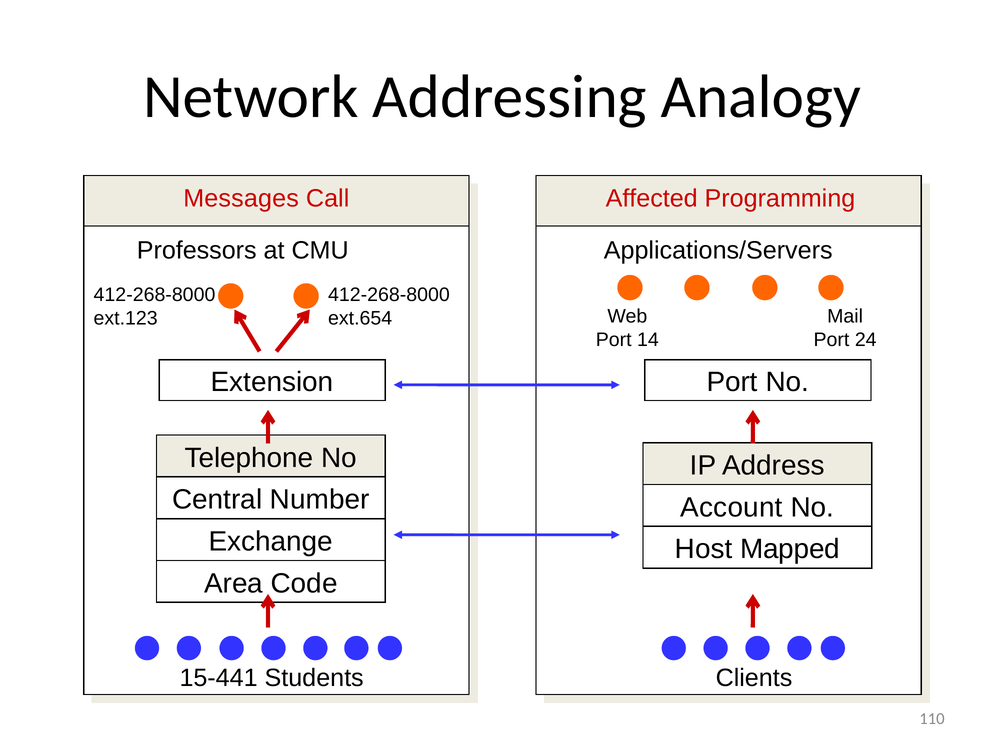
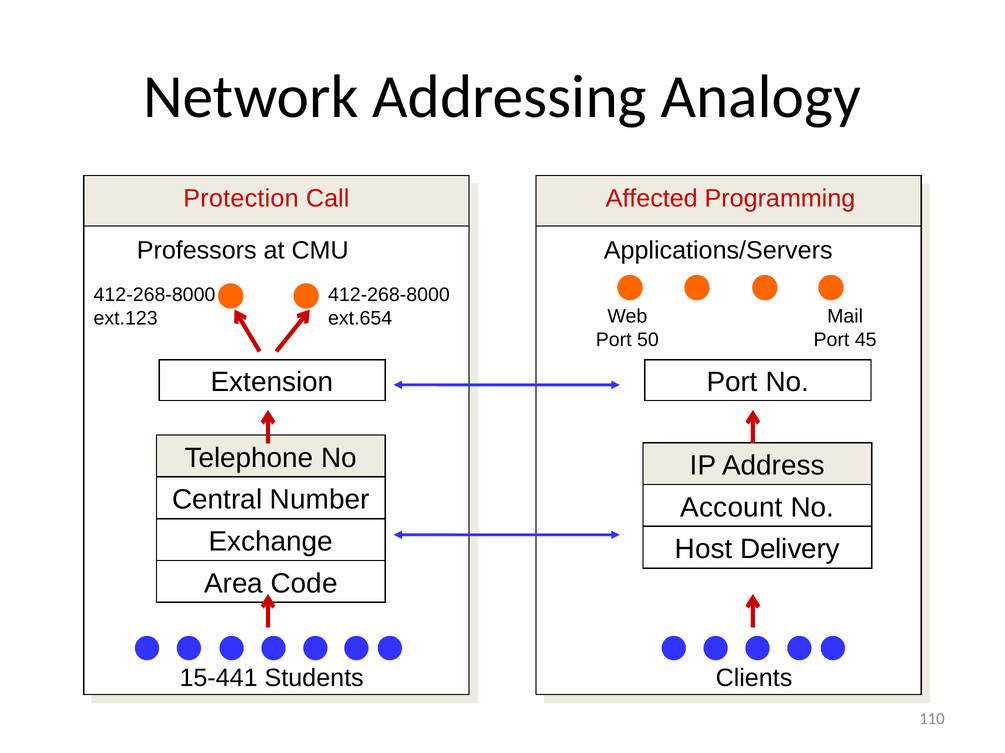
Messages: Messages -> Protection (241, 199)
14: 14 -> 50 (648, 340)
24: 24 -> 45 (866, 340)
Mapped: Mapped -> Delivery (790, 550)
